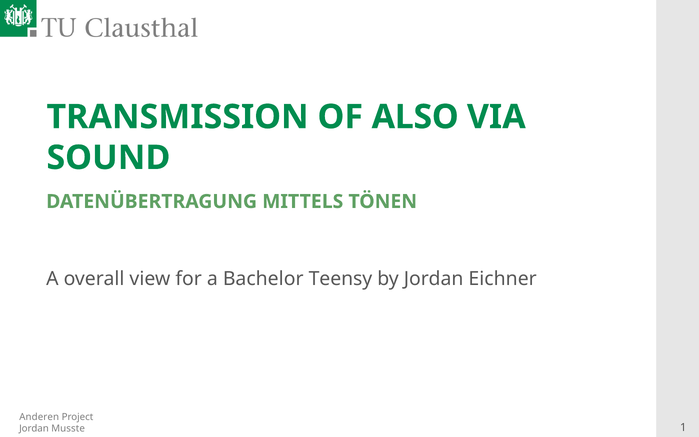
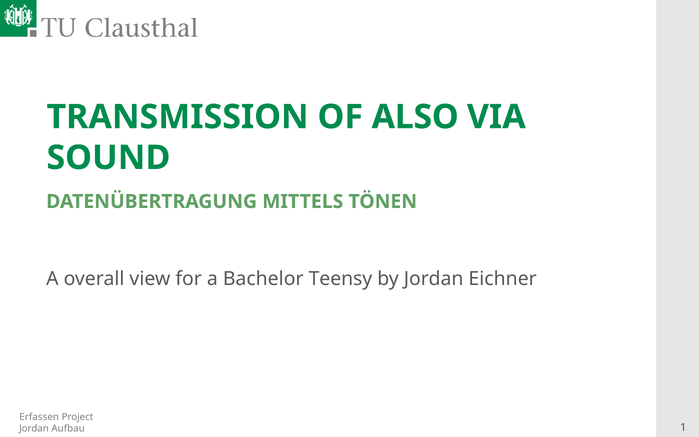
Anderen: Anderen -> Erfassen (39, 417)
Musste: Musste -> Aufbau (68, 428)
